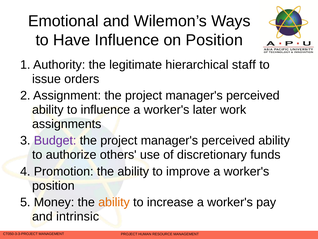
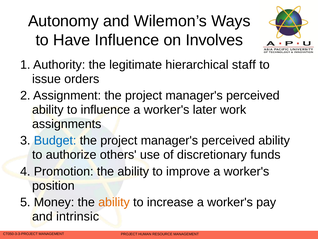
Emotional: Emotional -> Autonomy (63, 21)
on Position: Position -> Involves (214, 40)
Budget colour: purple -> blue (55, 140)
